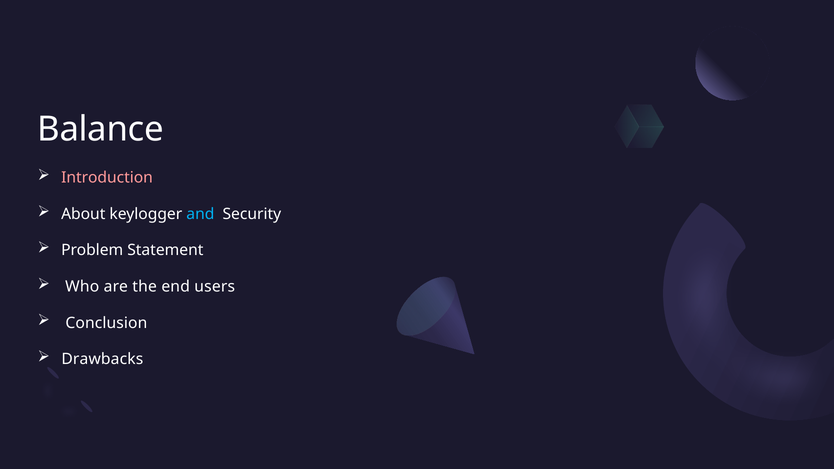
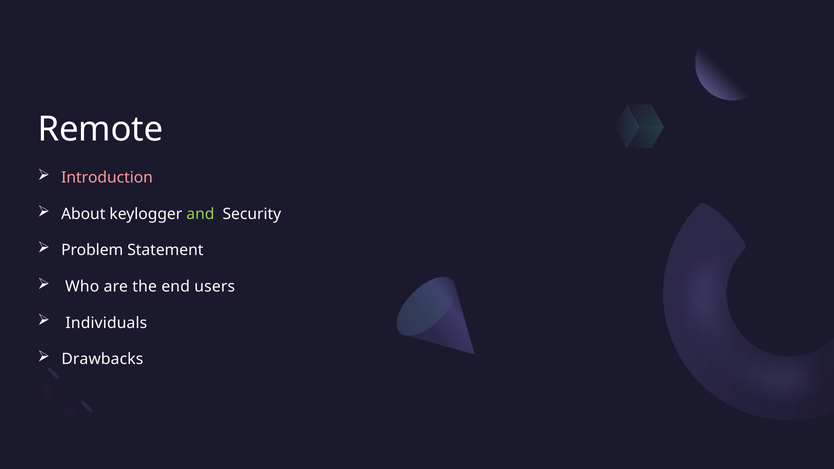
Balance: Balance -> Remote (100, 129)
and colour: light blue -> light green (200, 214)
Conclusion: Conclusion -> Individuals (106, 323)
